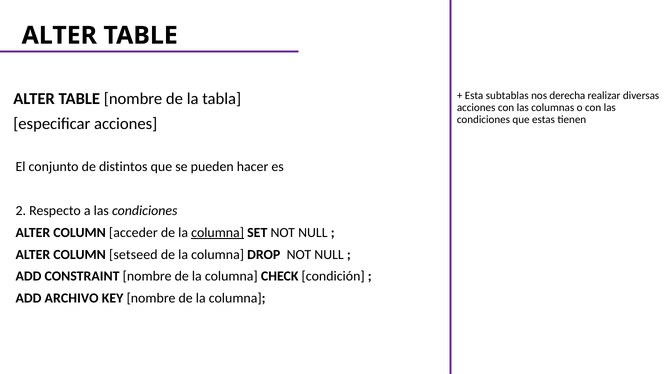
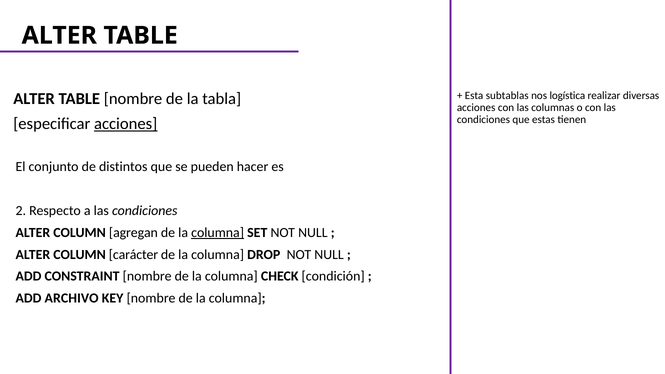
derecha: derecha -> logística (567, 96)
acciones underline: none -> present (126, 124)
acceder: acceder -> agregan (133, 233)
setseed: setseed -> carácter (133, 254)
